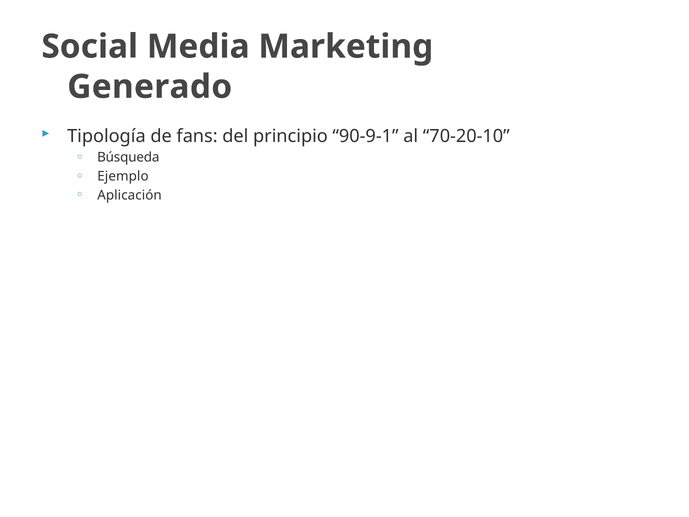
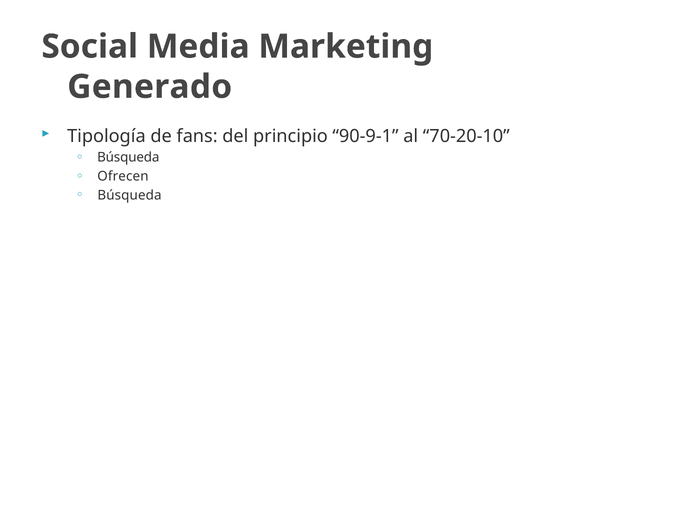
Ejemplo: Ejemplo -> Ofrecen (123, 176)
Aplicación: Aplicación -> Búsqueda (130, 195)
